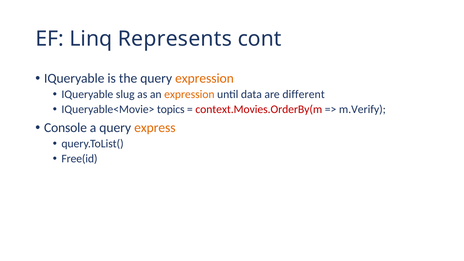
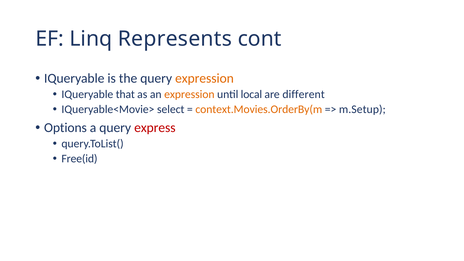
slug: slug -> that (125, 94)
data: data -> local (251, 94)
topics: topics -> select (171, 109)
context.Movies.OrderBy(m colour: red -> orange (259, 109)
m.Verify: m.Verify -> m.Setup (362, 109)
Console: Console -> Options (65, 128)
express colour: orange -> red (155, 128)
